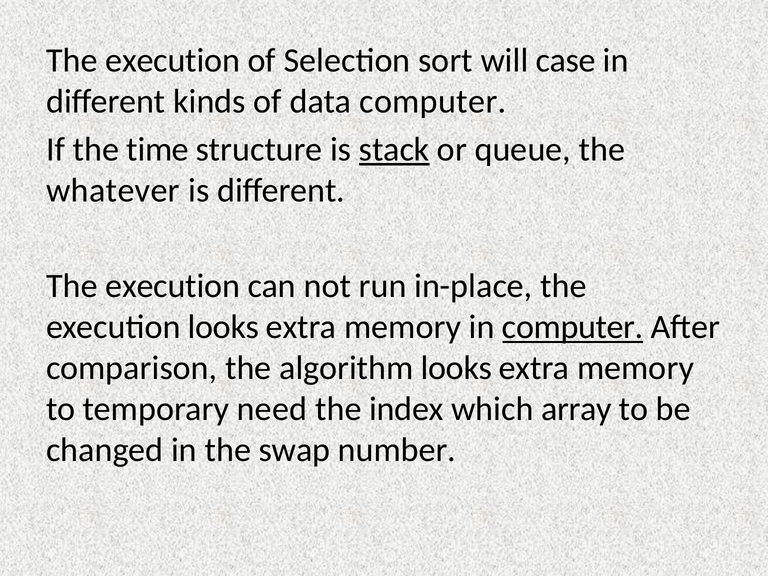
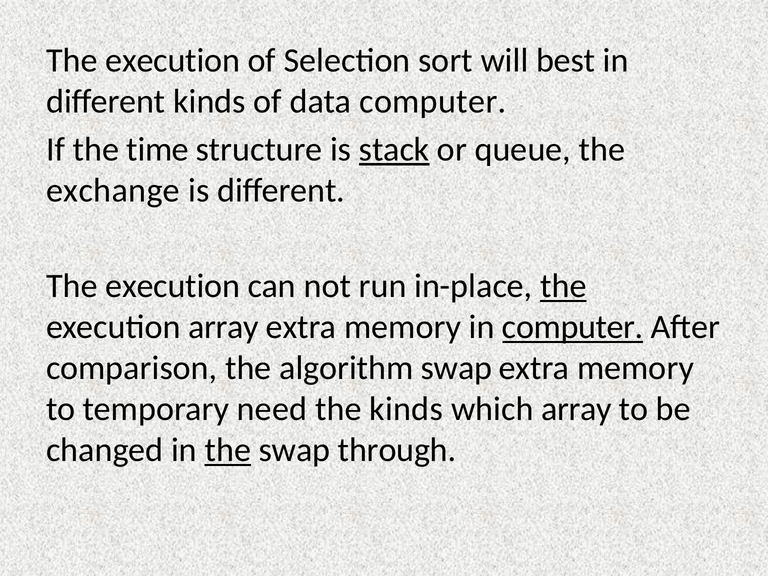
case: case -> best (566, 61)
whatever: whatever -> exchange (113, 191)
the underline: none -> present (563, 286)
execution looks: looks -> array (223, 327)
algorithm looks: looks -> swap (456, 368)
the index: index -> kinds (406, 409)
the underline: none -> present (228, 450)
number: number -> through (397, 450)
